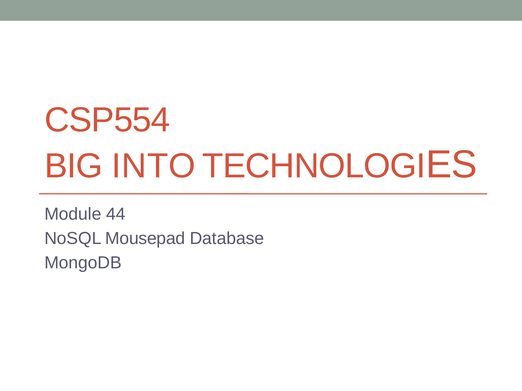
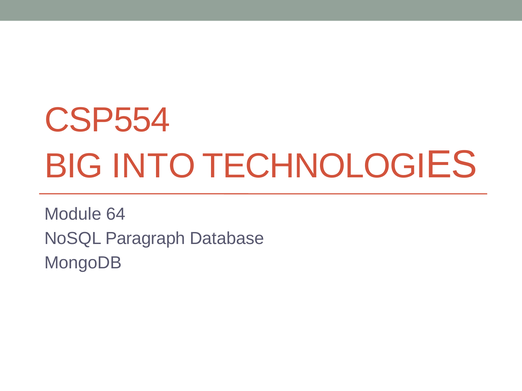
44: 44 -> 64 (116, 214)
Mousepad: Mousepad -> Paragraph (145, 239)
